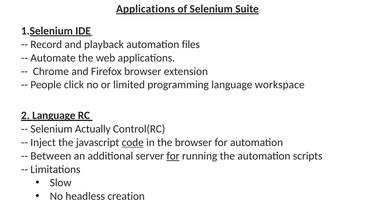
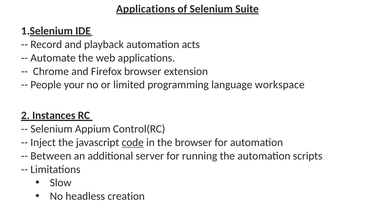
files: files -> acts (191, 44)
click: click -> your (74, 85)
2 Language: Language -> Instances (54, 116)
Actually: Actually -> Appium (93, 129)
for underline: present -> none (173, 156)
